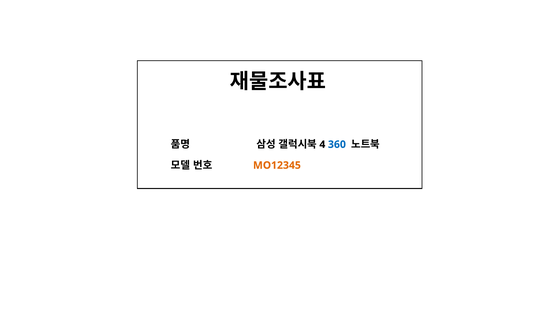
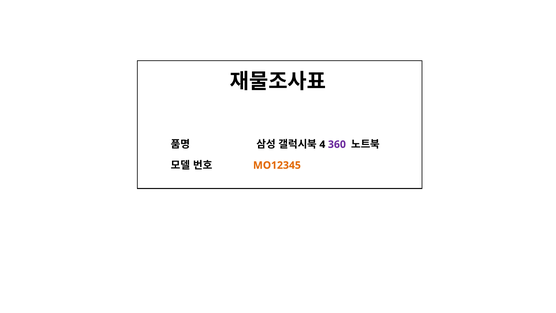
360 colour: blue -> purple (337, 144)
